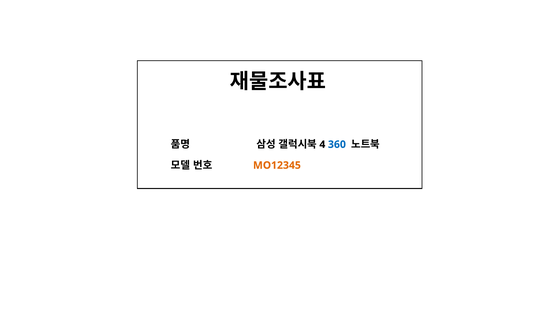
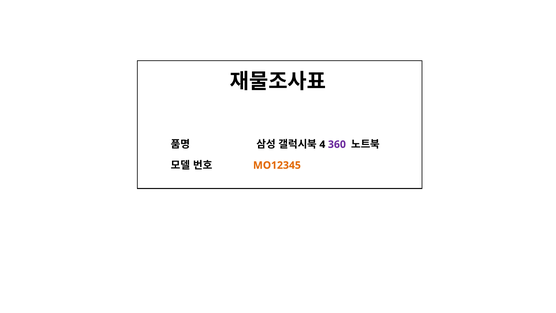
360 colour: blue -> purple (337, 144)
